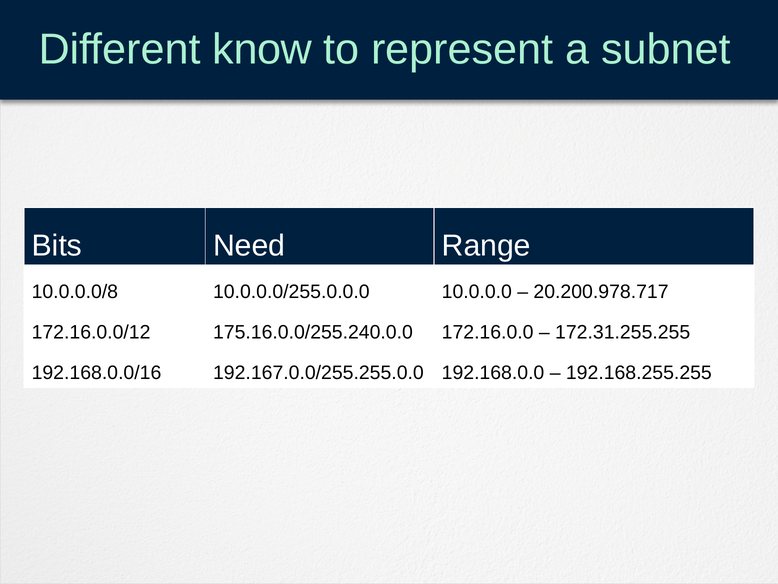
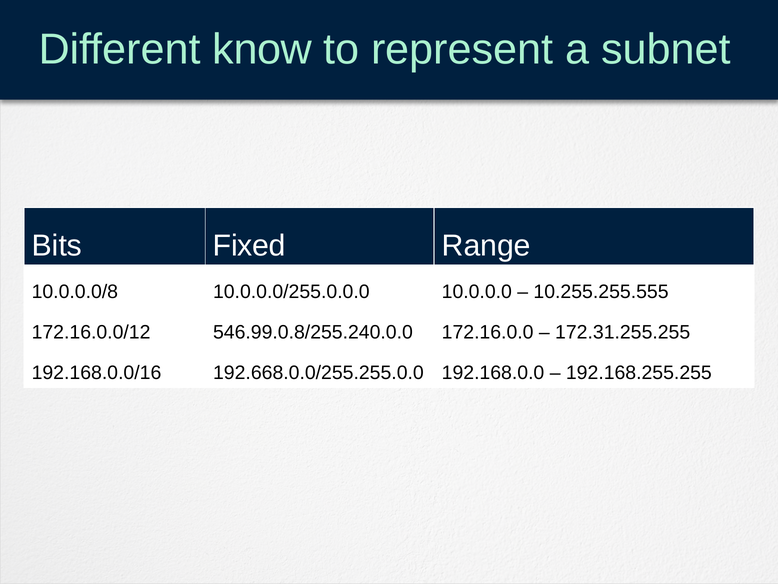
Need: Need -> Fixed (249, 245)
20.200.978.717: 20.200.978.717 -> 10.255.255.555 (601, 292)
175.16.0.0/255.240.0.0: 175.16.0.0/255.240.0.0 -> 546.99.0.8/255.240.0.0 (313, 332)
192.167.0.0/255.255.0.0: 192.167.0.0/255.255.0.0 -> 192.668.0.0/255.255.0.0 (318, 373)
